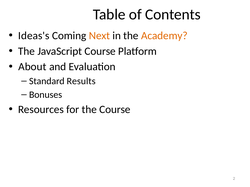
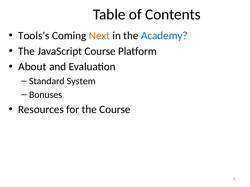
Ideas's: Ideas's -> Tools's (34, 36)
Academy colour: orange -> blue (164, 36)
Results: Results -> System (81, 81)
